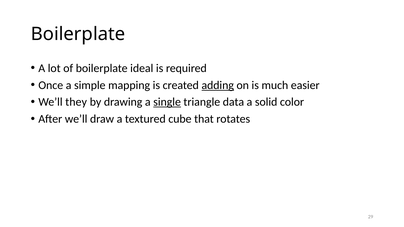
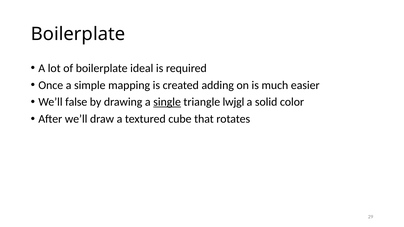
adding underline: present -> none (218, 85)
they: they -> false (76, 102)
data: data -> lwjgl (233, 102)
